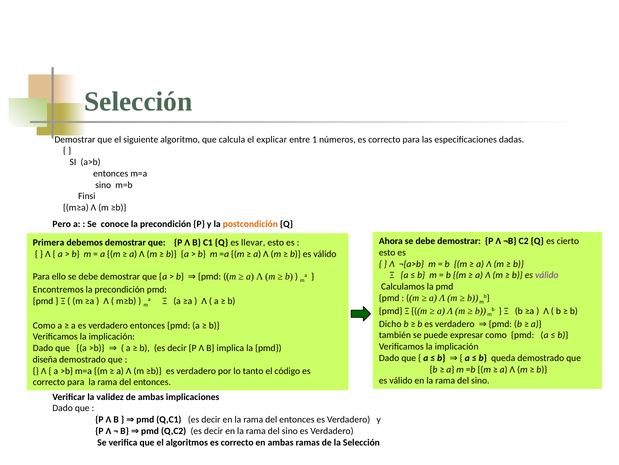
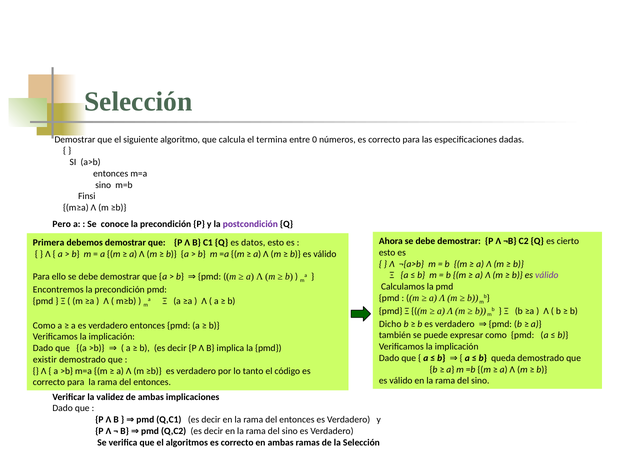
explicar: explicar -> termina (272, 139)
1: 1 -> 0 (315, 139)
postcondición colour: orange -> purple (250, 224)
llevar: llevar -> datos (253, 242)
diseña: diseña -> existir (45, 359)
